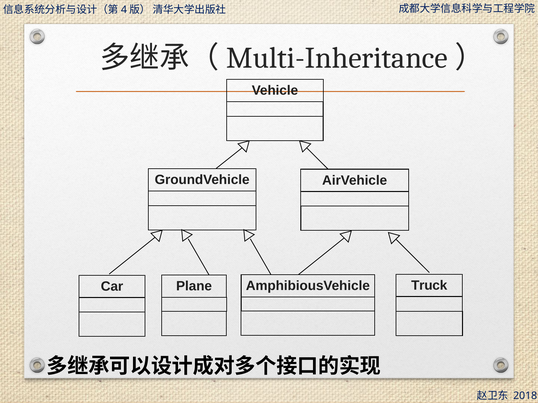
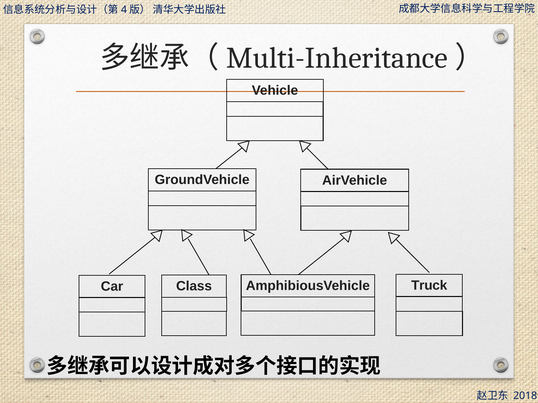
Plane: Plane -> Class (194, 286)
